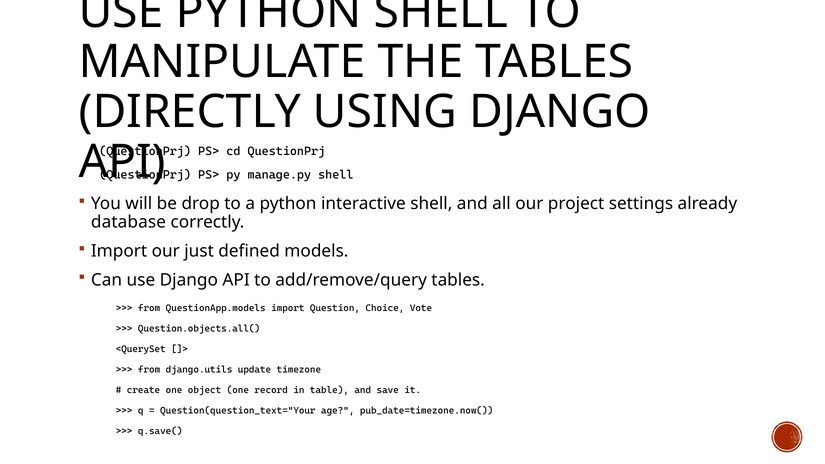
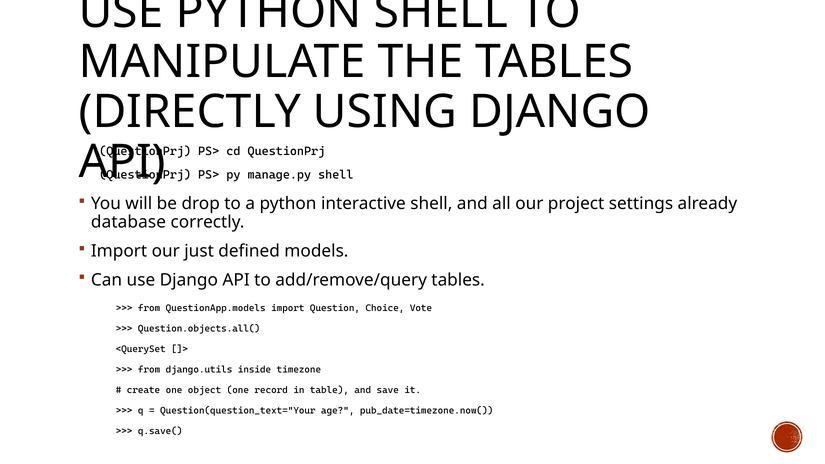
update: update -> inside (254, 370)
